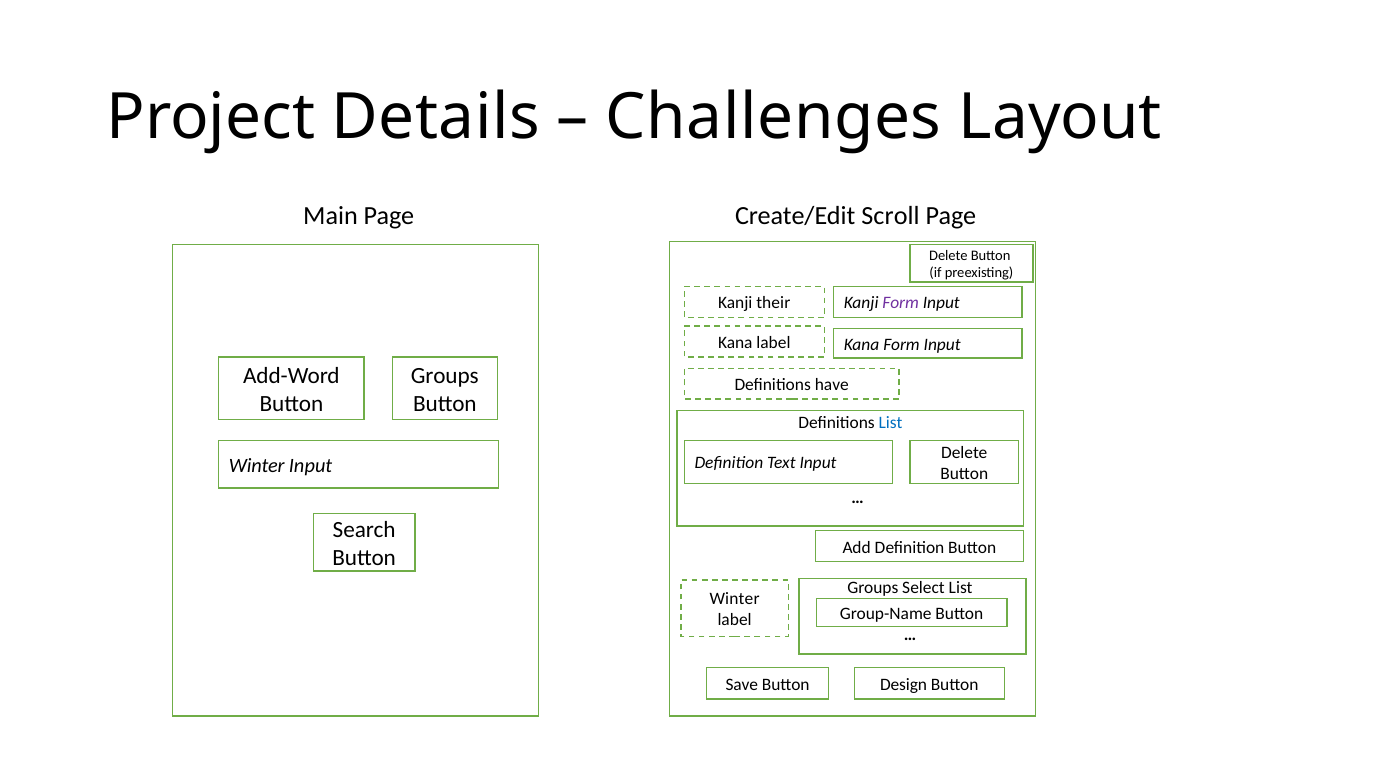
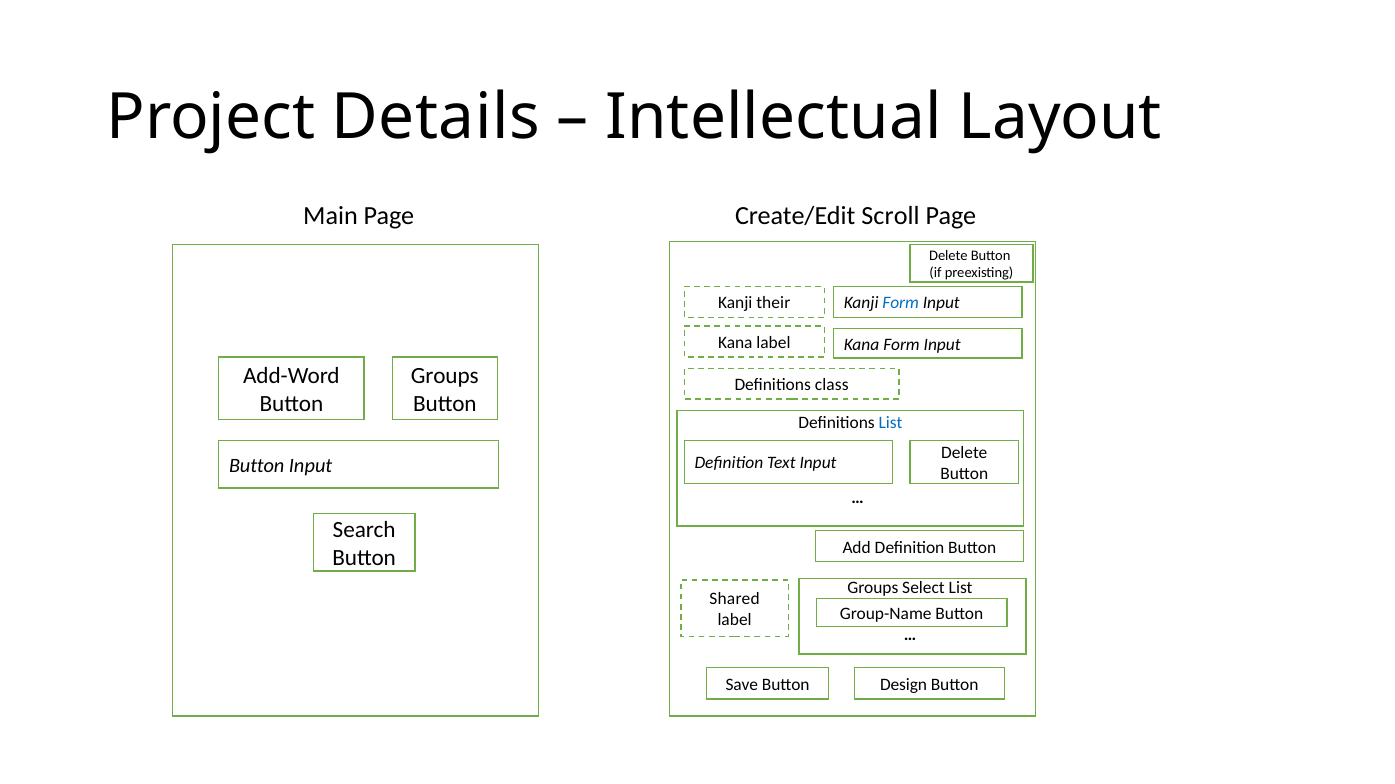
Challenges: Challenges -> Intellectual (774, 117)
Form colour: purple -> blue (901, 303)
have: have -> class (832, 385)
Winter: Winter -> Button (257, 466)
Winter: Winter -> Shared (735, 600)
